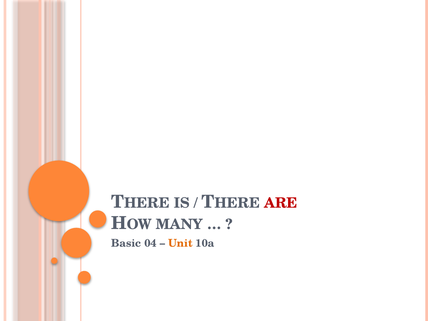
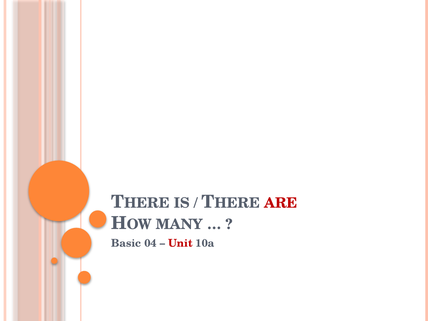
Unit colour: orange -> red (180, 243)
